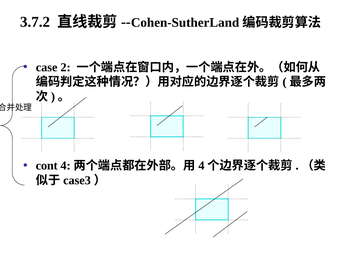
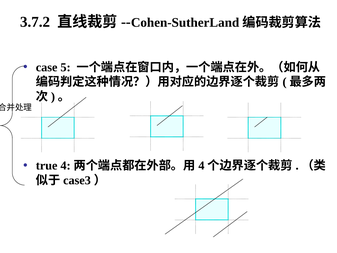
2: 2 -> 5 (66, 67)
cont: cont -> true (47, 166)
